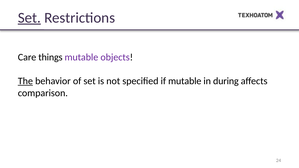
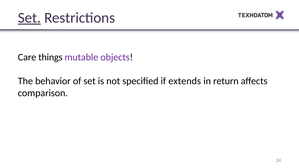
The underline: present -> none (25, 81)
if mutable: mutable -> extends (185, 81)
during: during -> return (226, 81)
